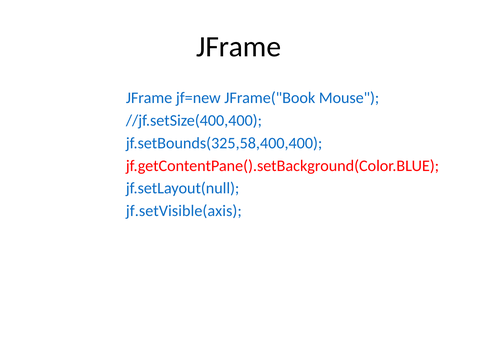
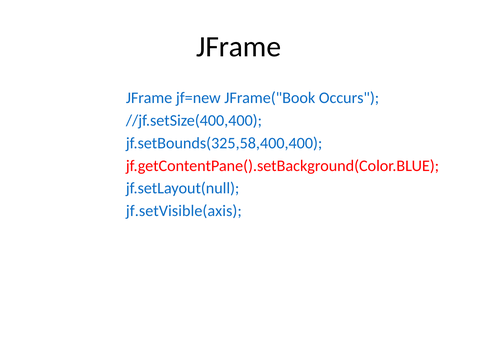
Mouse: Mouse -> Occurs (349, 98)
